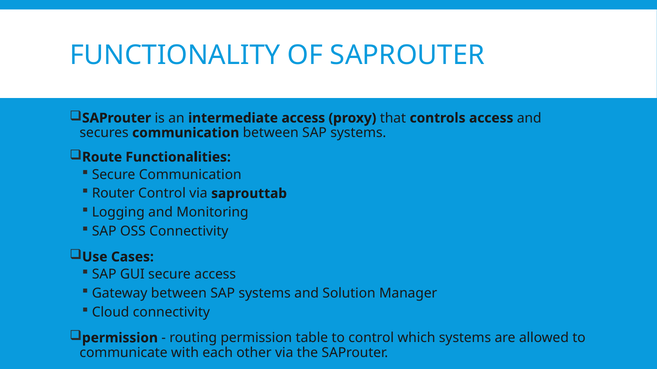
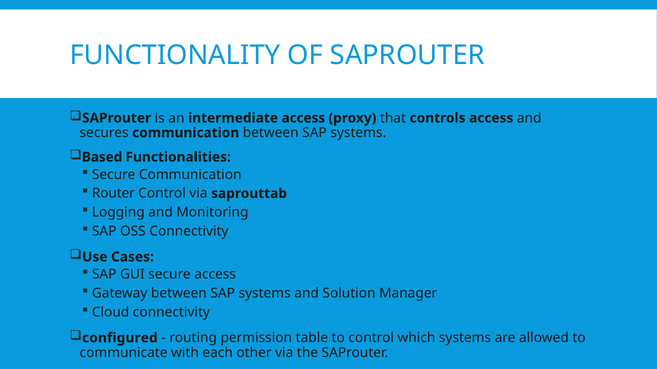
Route: Route -> Based (102, 157)
permission: permission -> configured (120, 338)
